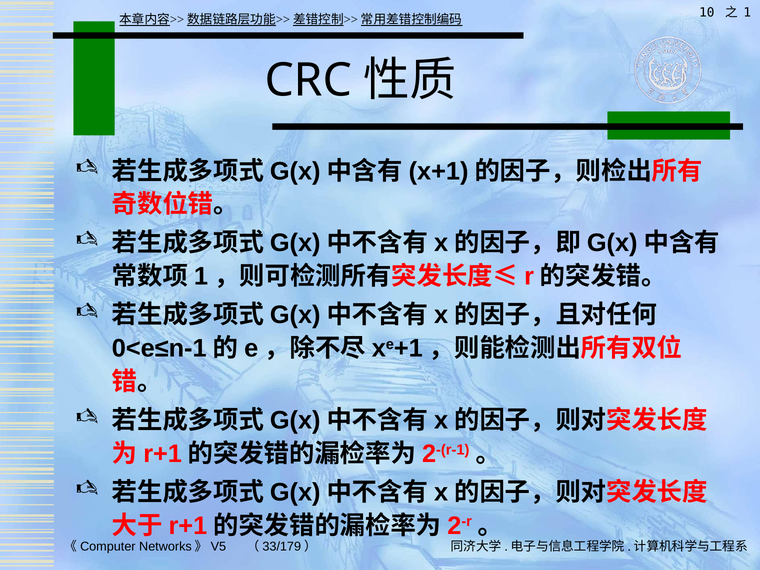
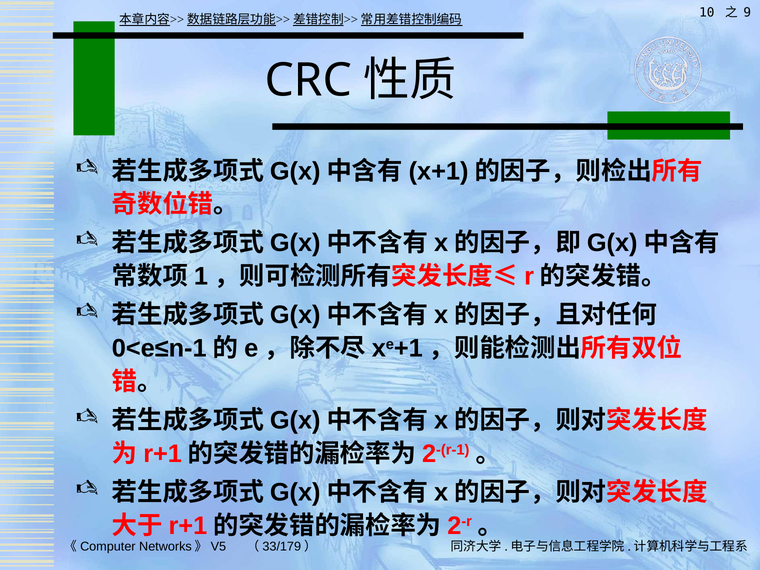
1: 1 -> 9 (747, 12)
